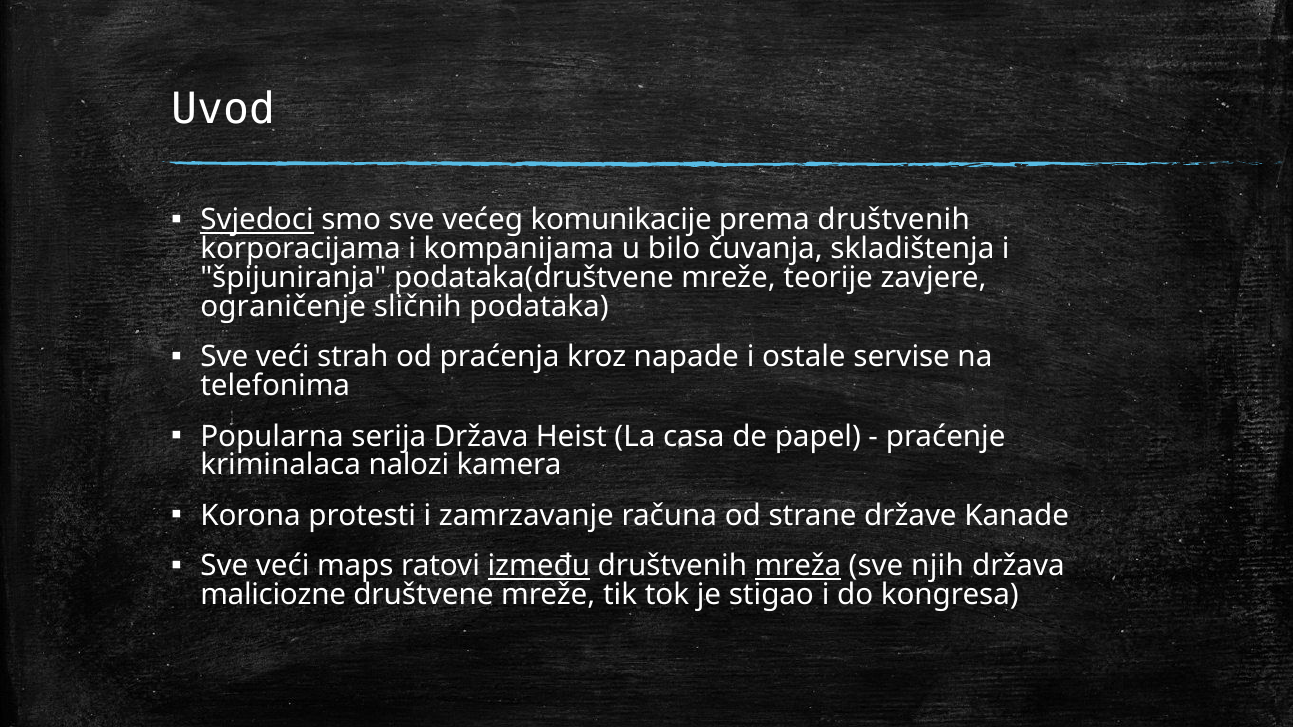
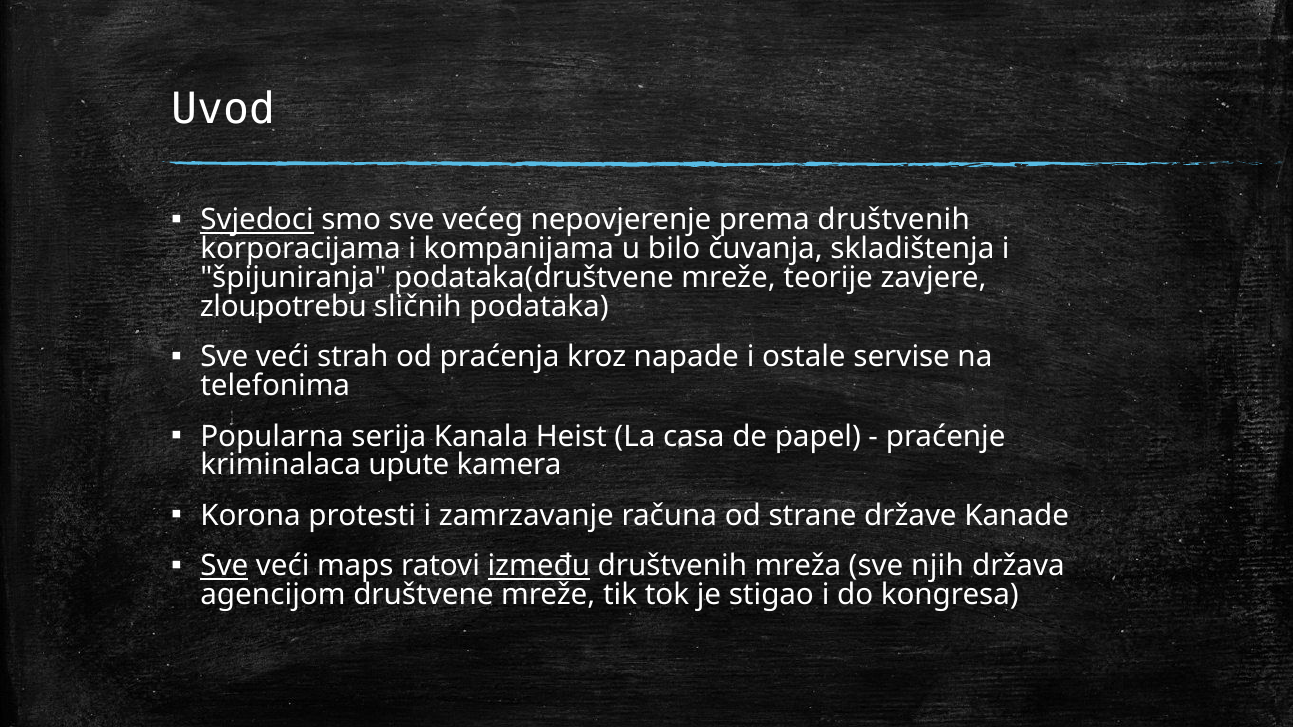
komunikacije: komunikacije -> nepovjerenje (621, 220)
ograničenje: ograničenje -> zloupotrebu (283, 307)
serija Država: Država -> Kanala (481, 437)
nalozi: nalozi -> upute (409, 465)
Sve underline: none -> present (224, 567)
mreža underline: present -> none (798, 567)
maliciozne: maliciozne -> agencijom (273, 595)
